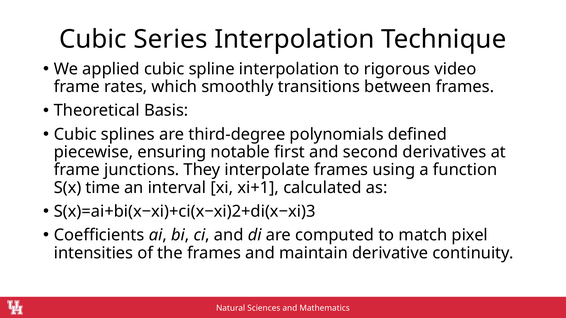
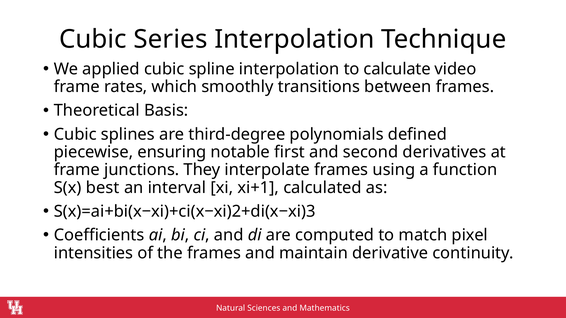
rigorous: rigorous -> calculate (397, 69)
time: time -> best (103, 188)
